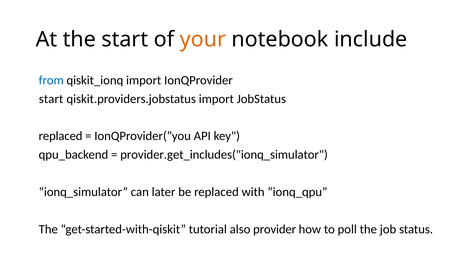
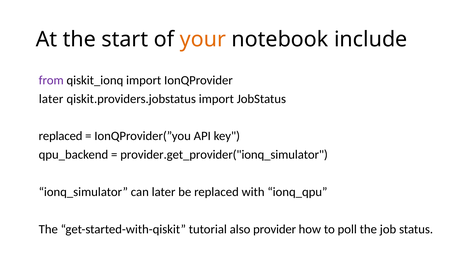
from colour: blue -> purple (51, 80)
start: start -> later (51, 99)
provider.get_includes("ionq_simulator: provider.get_includes("ionq_simulator -> provider.get_provider("ionq_simulator (224, 155)
